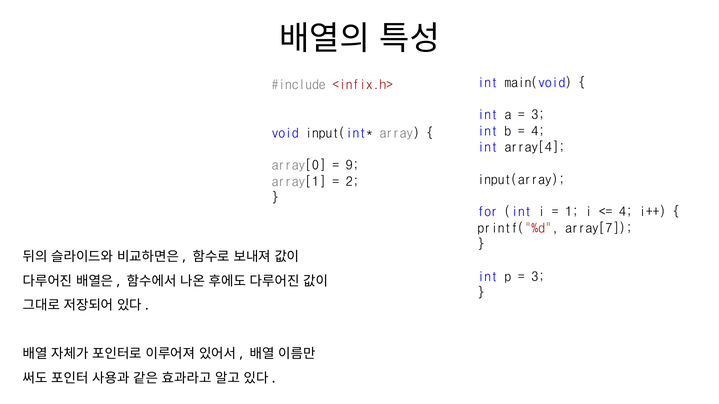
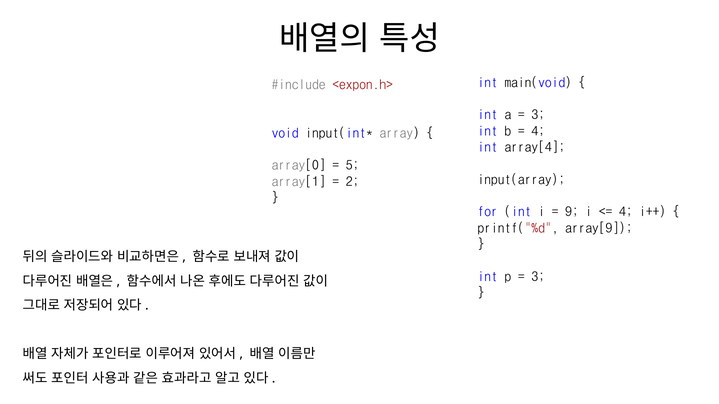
<infix.h>: <infix.h> -> <expon.h> (363, 85)
9: 9 -> 5 (352, 166)
1: 1 -> 9 (572, 212)
array[7: array[7 -> array[9 (599, 228)
